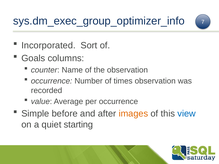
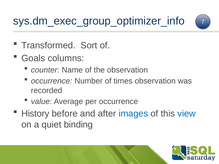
Incorporated: Incorporated -> Transformed (48, 46)
Simple: Simple -> History (35, 114)
images colour: orange -> blue (133, 114)
starting: starting -> binding (78, 125)
